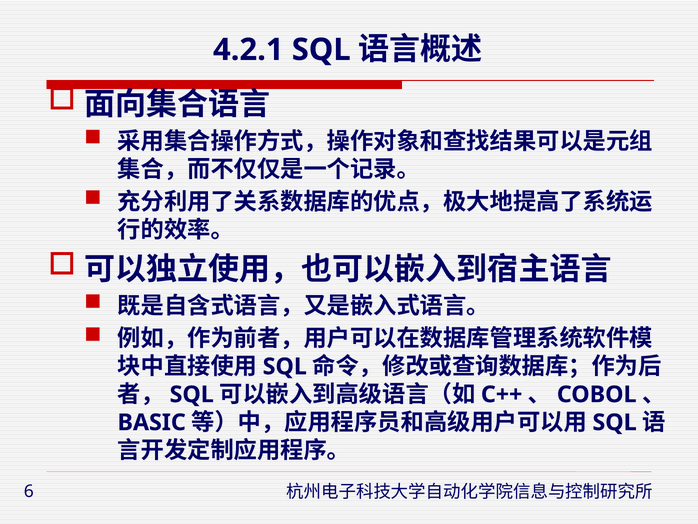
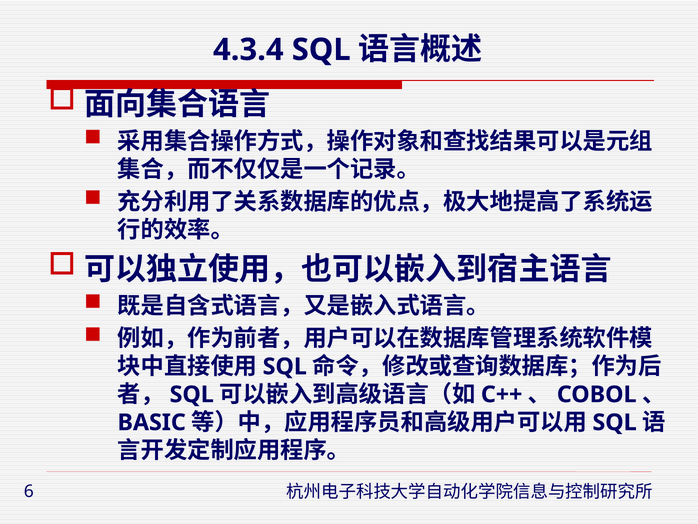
4.2.1: 4.2.1 -> 4.3.4 (248, 50)
